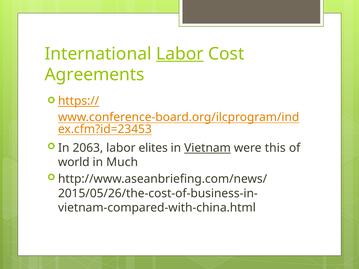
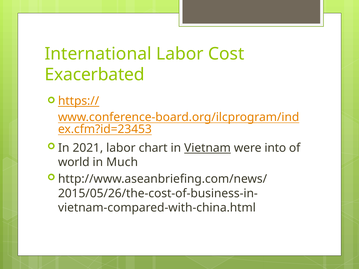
Labor underline: present -> none (180, 54)
Agreements: Agreements -> Exacerbated (95, 75)
2063: 2063 -> 2021 (88, 148)
elites: elites -> chart (153, 148)
this: this -> into (275, 148)
